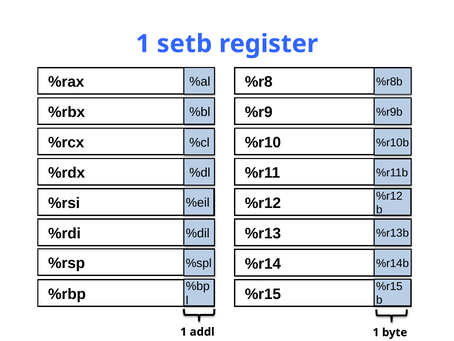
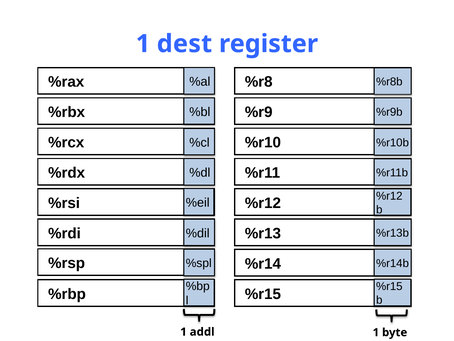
setb: setb -> dest (184, 44)
